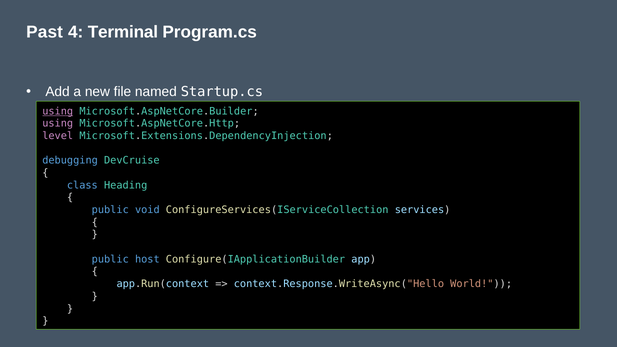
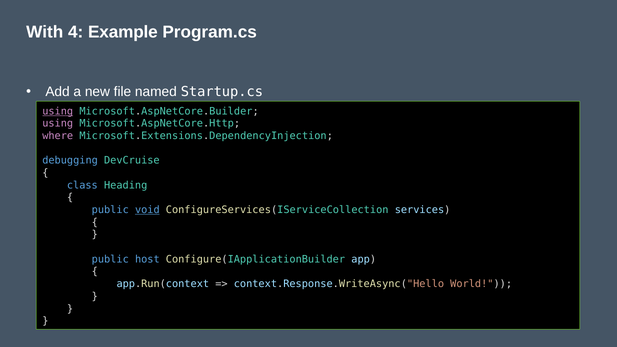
Past: Past -> With (45, 32)
Terminal: Terminal -> Example (123, 32)
level: level -> where (58, 136)
void underline: none -> present (147, 210)
